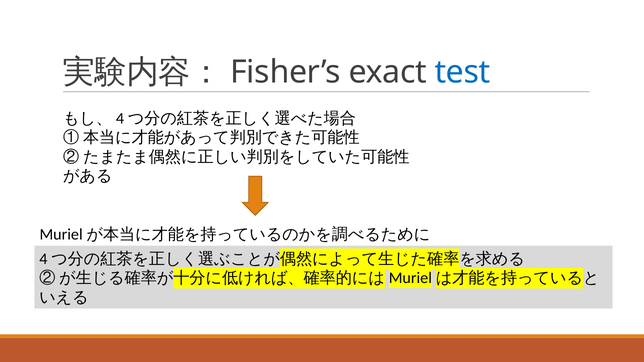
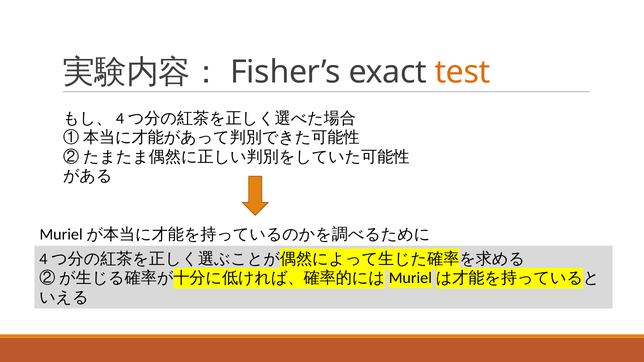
test colour: blue -> orange (463, 72)
